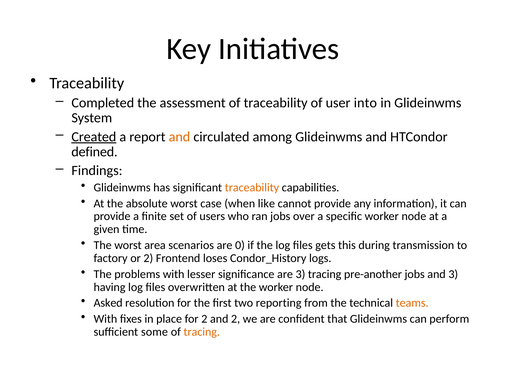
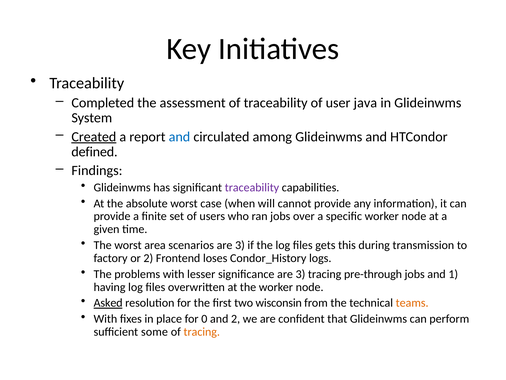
into: into -> java (365, 103)
and colour: orange -> blue (179, 137)
traceability colour: orange -> purple (252, 187)
like: like -> will (266, 203)
scenarios are 0: 0 -> 3 (240, 245)
pre-another: pre-another -> pre-through (373, 274)
and 3: 3 -> 1 (453, 274)
Asked underline: none -> present (108, 303)
reporting: reporting -> wisconsin (279, 303)
for 2: 2 -> 0 (204, 319)
